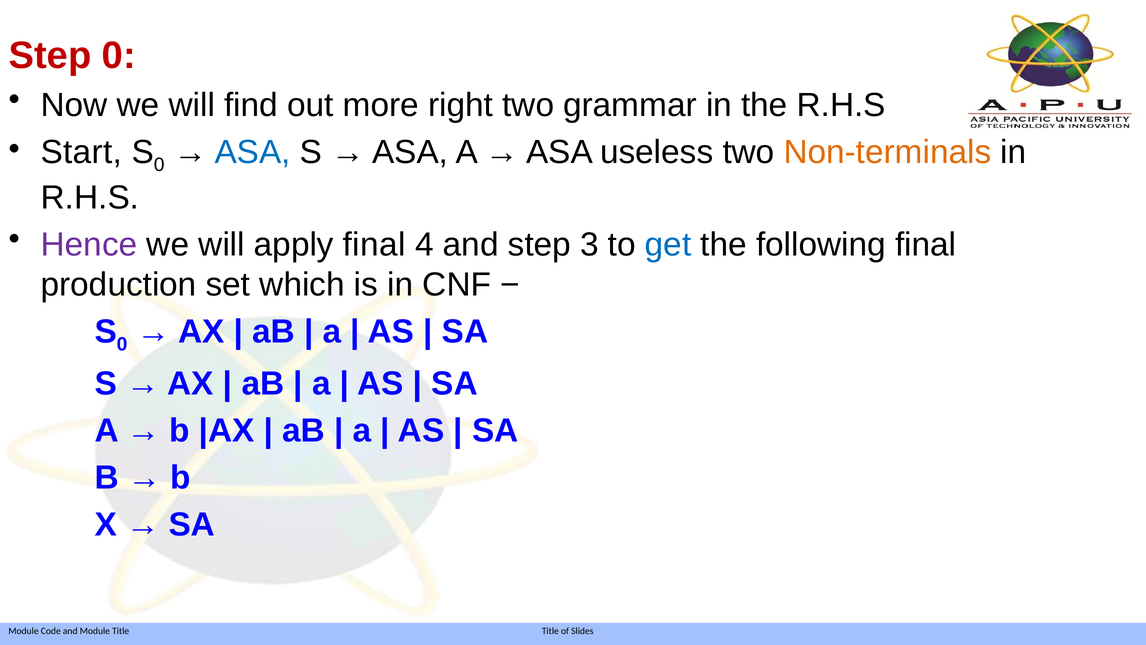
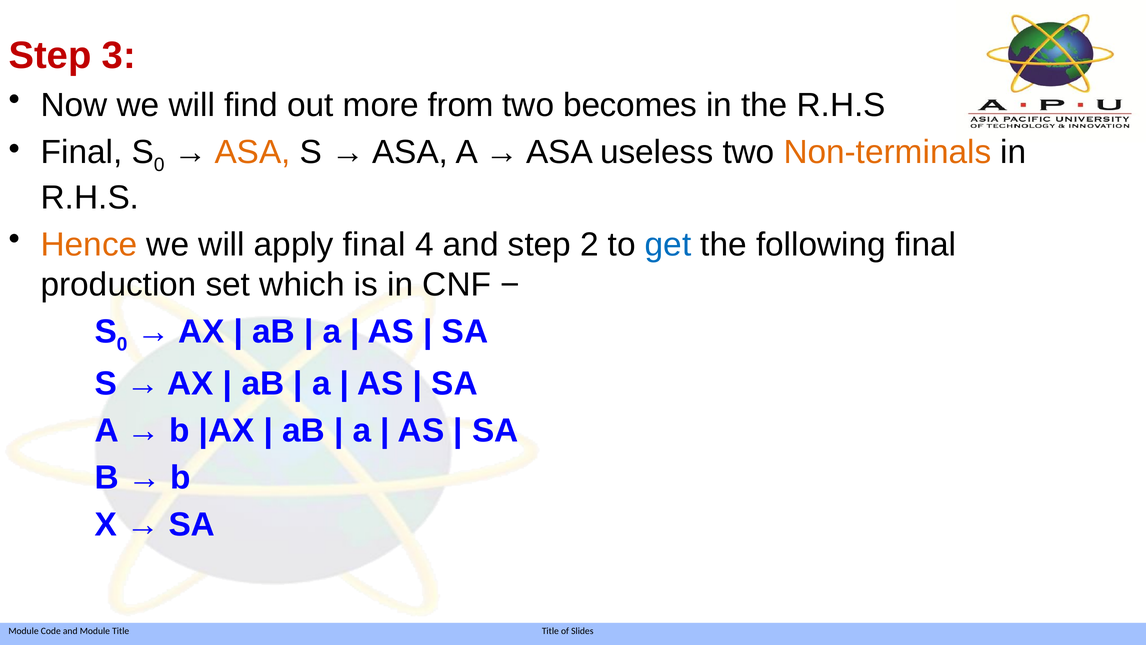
Step 0: 0 -> 3 (119, 56)
right: right -> from (461, 105)
grammar: grammar -> becomes (630, 105)
Start: Start -> Final (82, 152)
ASA colour: blue -> orange (253, 152)
Hence colour: purple -> orange (89, 244)
3: 3 -> 2 (589, 244)
